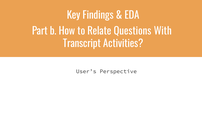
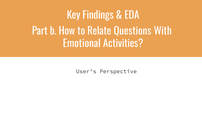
Transcript: Transcript -> Emotional (82, 44)
